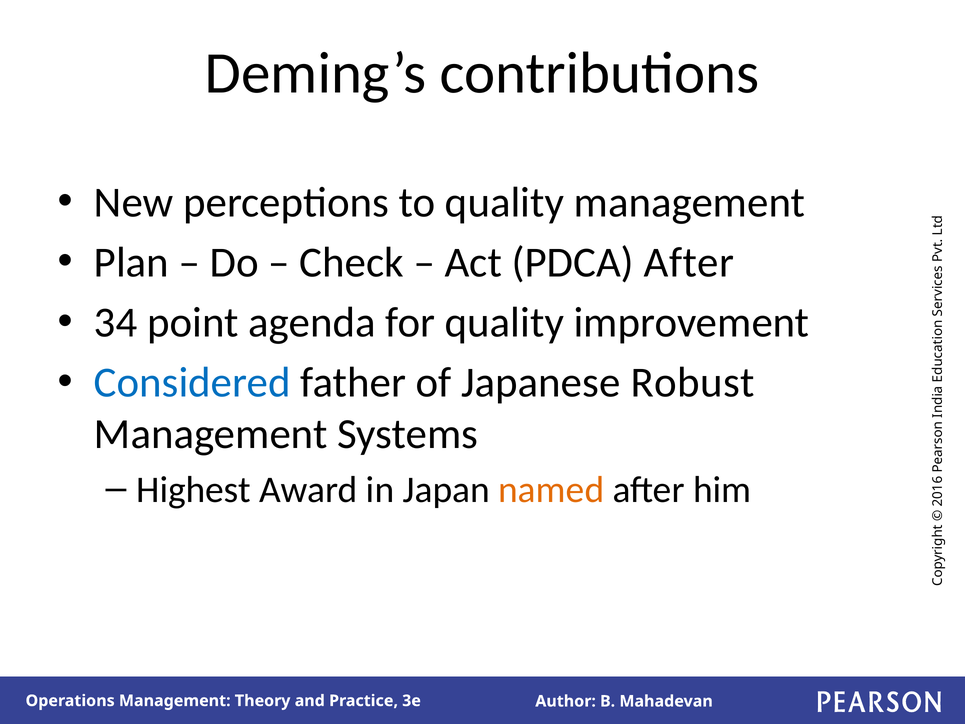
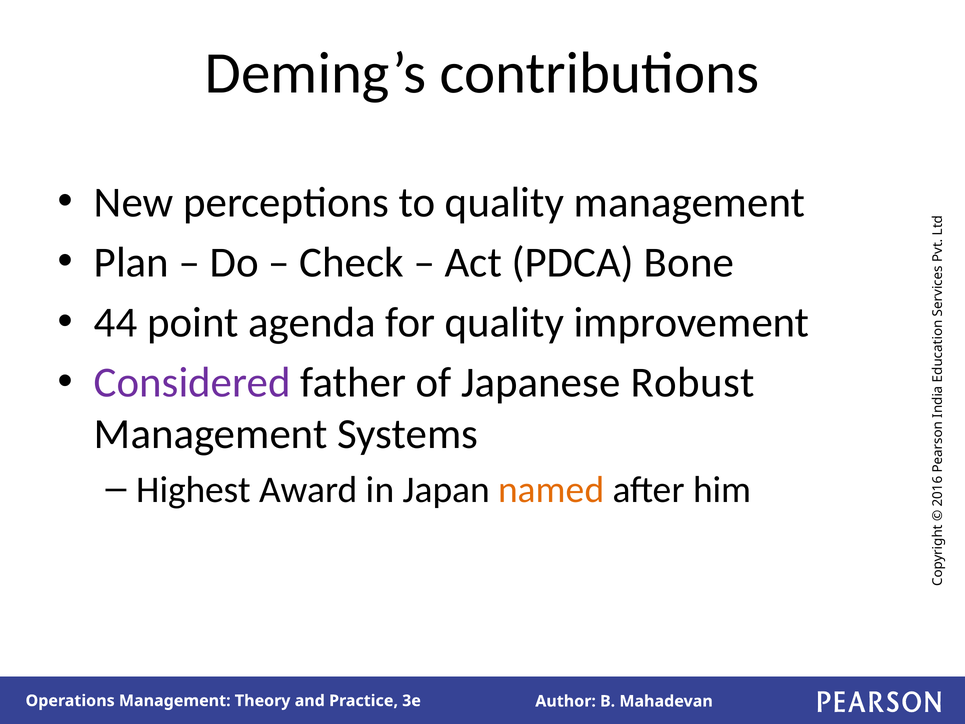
PDCA After: After -> Bone (689, 262)
34: 34 -> 44 (116, 322)
Considered colour: blue -> purple (192, 383)
